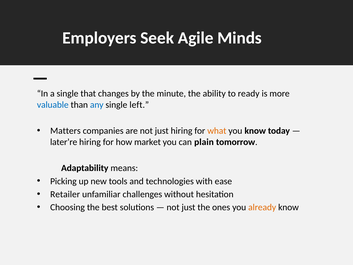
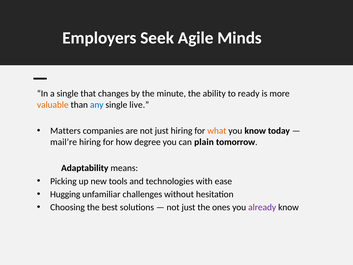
valuable colour: blue -> orange (53, 105)
left: left -> live (139, 105)
later’re: later’re -> mail’re (64, 142)
market: market -> degree (147, 142)
Retailer: Retailer -> Hugging (65, 194)
already colour: orange -> purple (262, 207)
